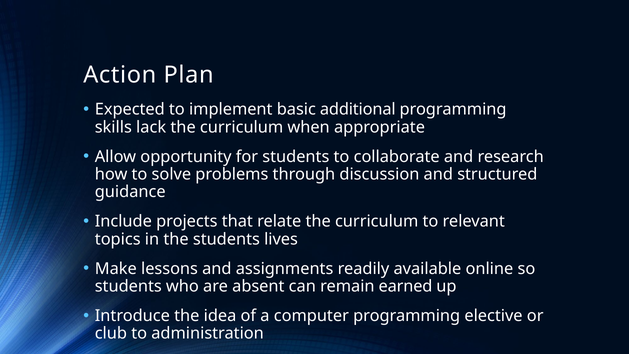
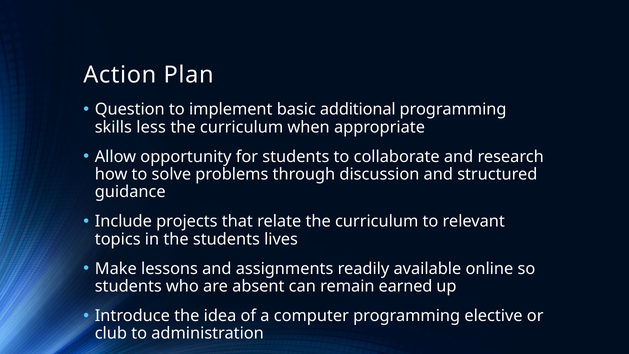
Expected: Expected -> Question (130, 109)
lack: lack -> less (151, 127)
